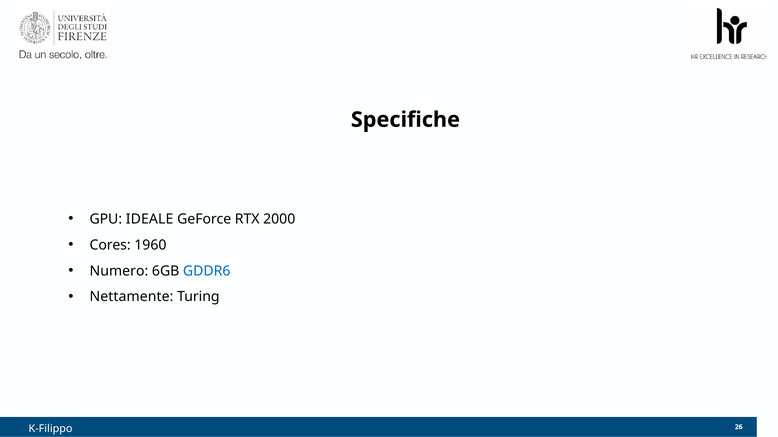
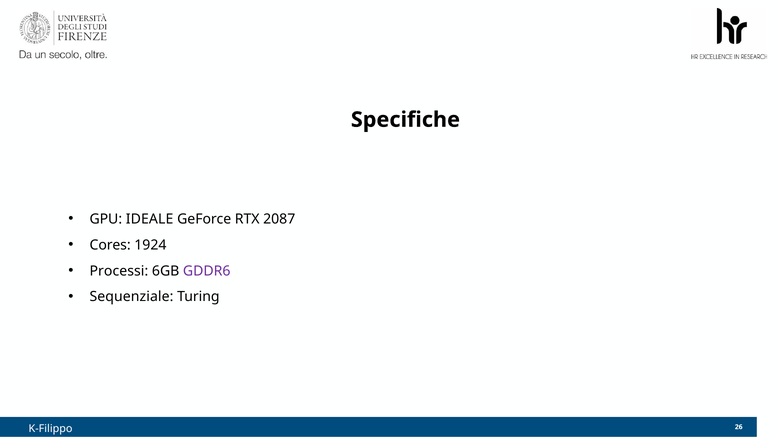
2000: 2000 -> 2087 (279, 219)
1960: 1960 -> 1924 (150, 245)
Numero: Numero -> Processi (119, 271)
GDDR6 colour: blue -> purple (207, 271)
Nettamente: Nettamente -> Sequenziale (132, 297)
